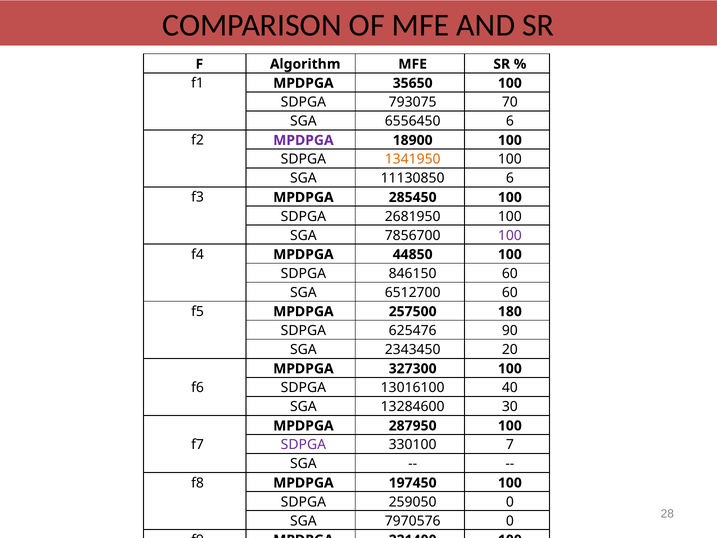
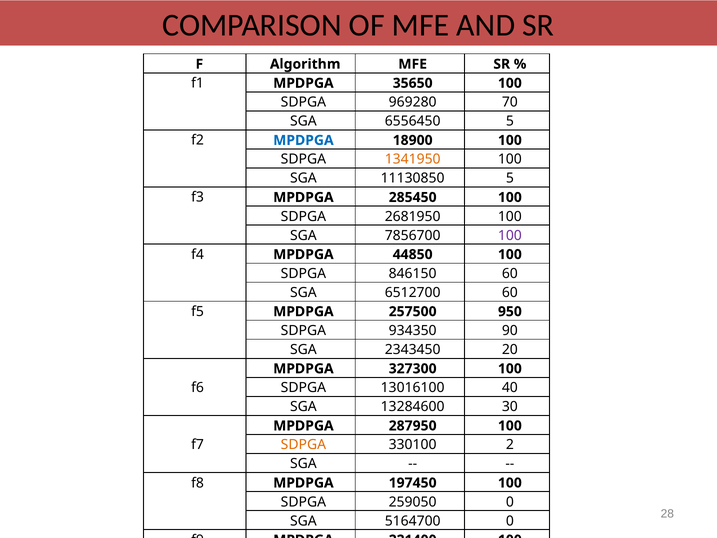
793075: 793075 -> 969280 (413, 102)
6556450 6: 6 -> 5 (510, 121)
MPDPGA colour: purple -> blue (303, 140)
11130850 6: 6 -> 5 (510, 178)
180: 180 -> 950 (510, 311)
625476: 625476 -> 934350 (413, 330)
SDPGA colour: purple -> orange (303, 445)
7: 7 -> 2 (510, 445)
7970576: 7970576 -> 5164700 (413, 521)
